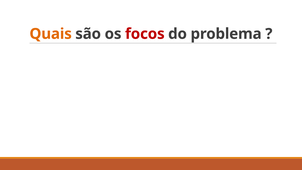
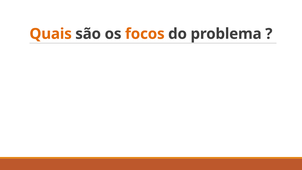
focos colour: red -> orange (145, 34)
